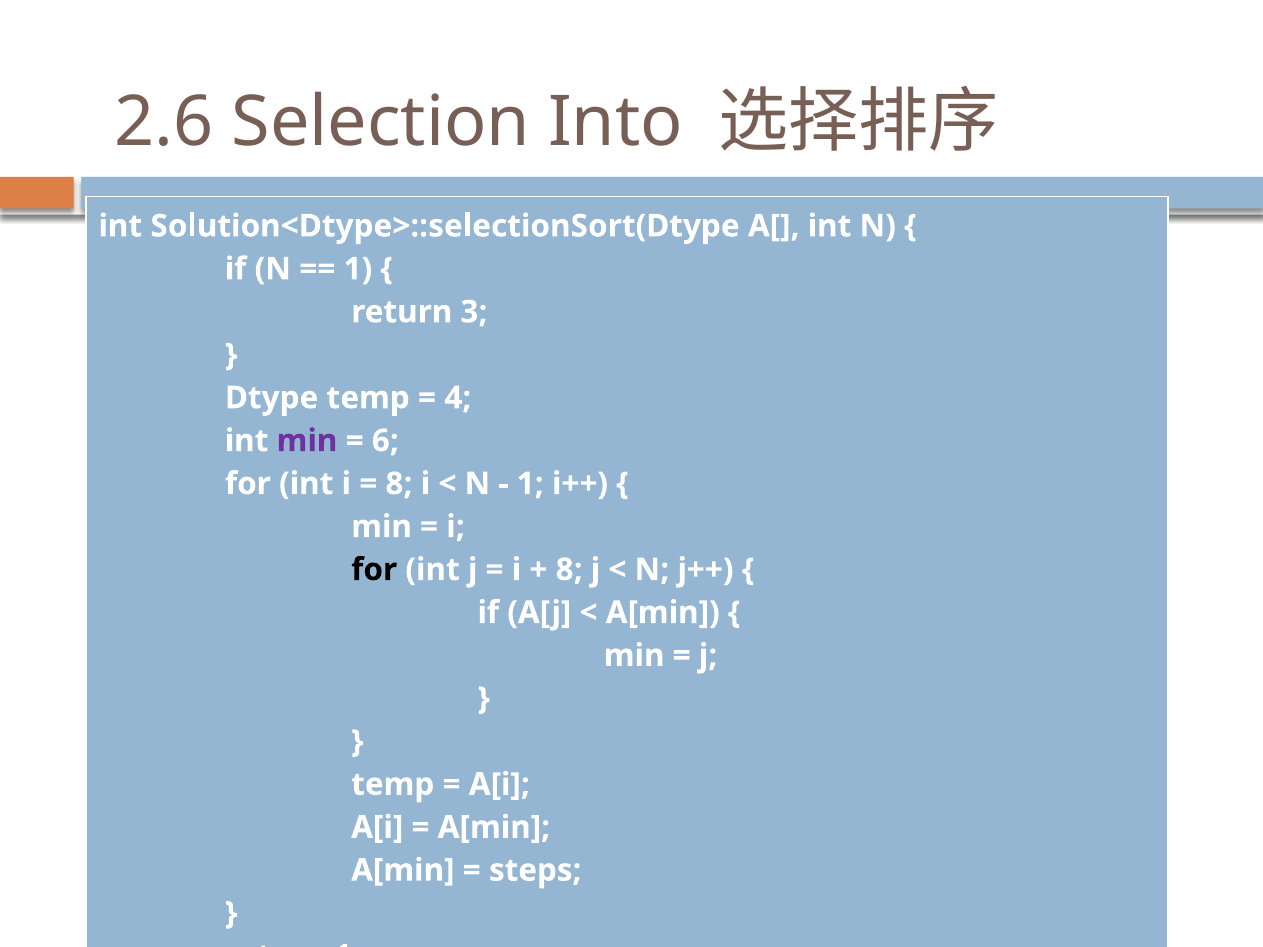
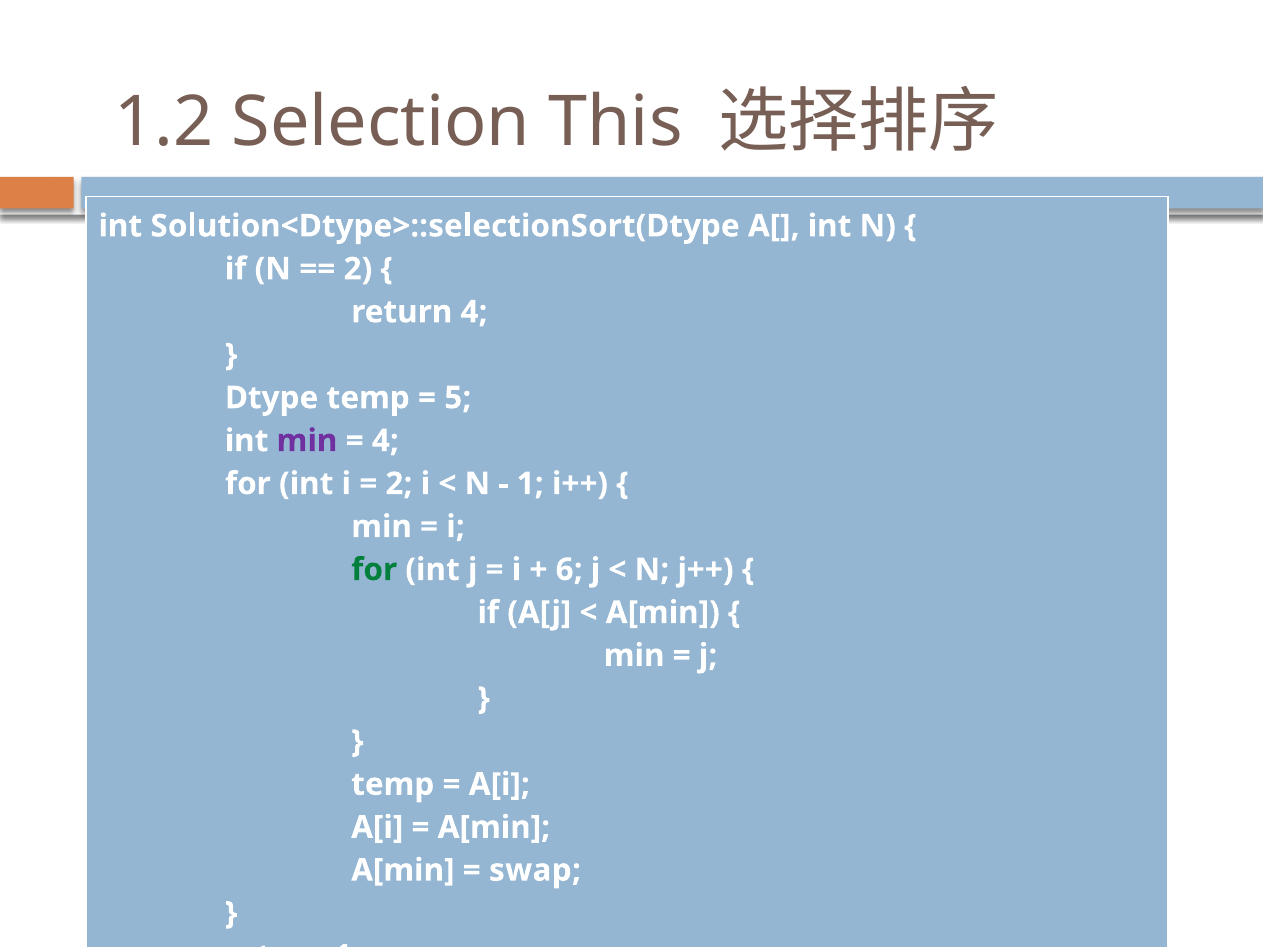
2.6: 2.6 -> 1.2 (164, 122)
Into: Into -> This (616, 122)
1: 1 -> 2 (358, 269)
return 3: 3 -> 4 (474, 312)
4: 4 -> 5 (458, 398)
6: 6 -> 4 (385, 441)
8: 8 -> 2 (399, 484)
for colour: black -> green (374, 570)
8: 8 -> 6 (569, 570)
steps: steps -> swap (535, 871)
